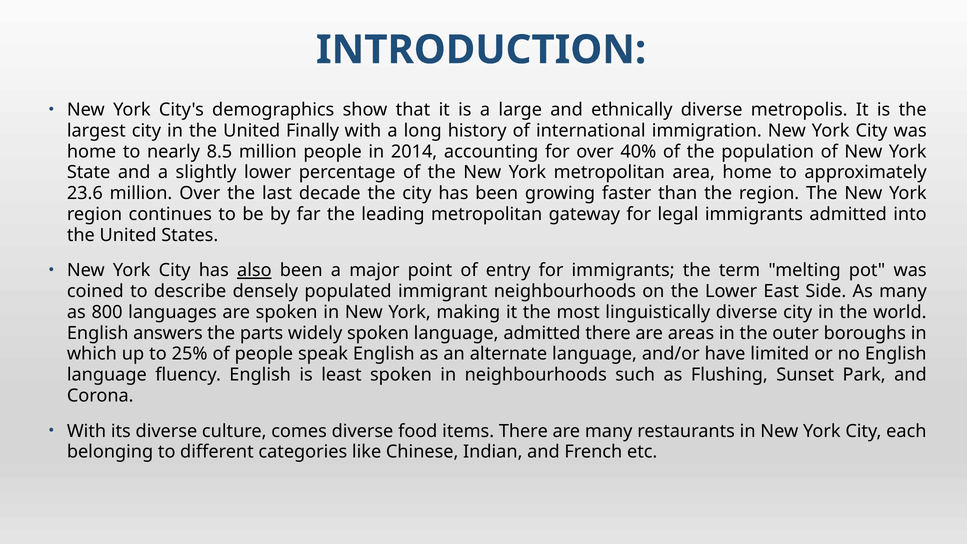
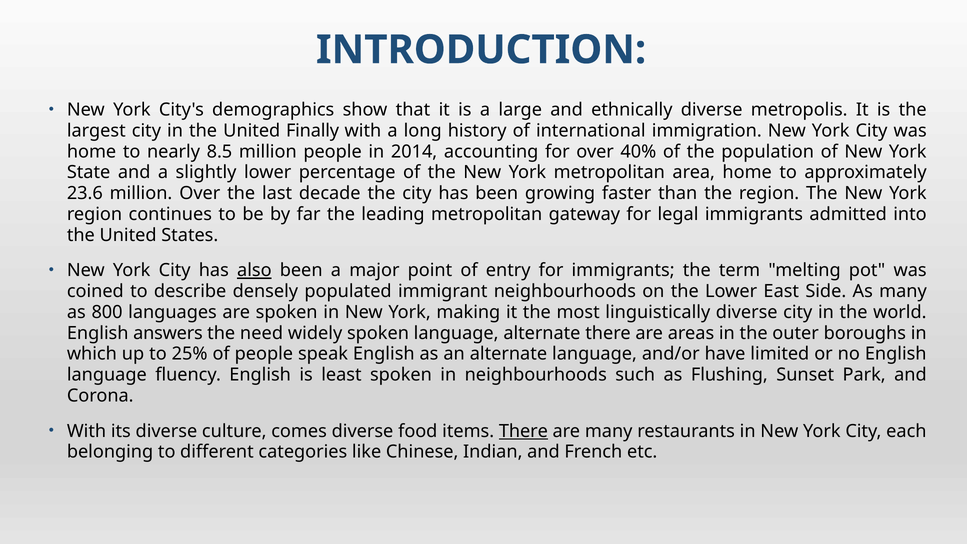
parts: parts -> need (262, 333)
language admitted: admitted -> alternate (542, 333)
There underline: none -> present (523, 431)
